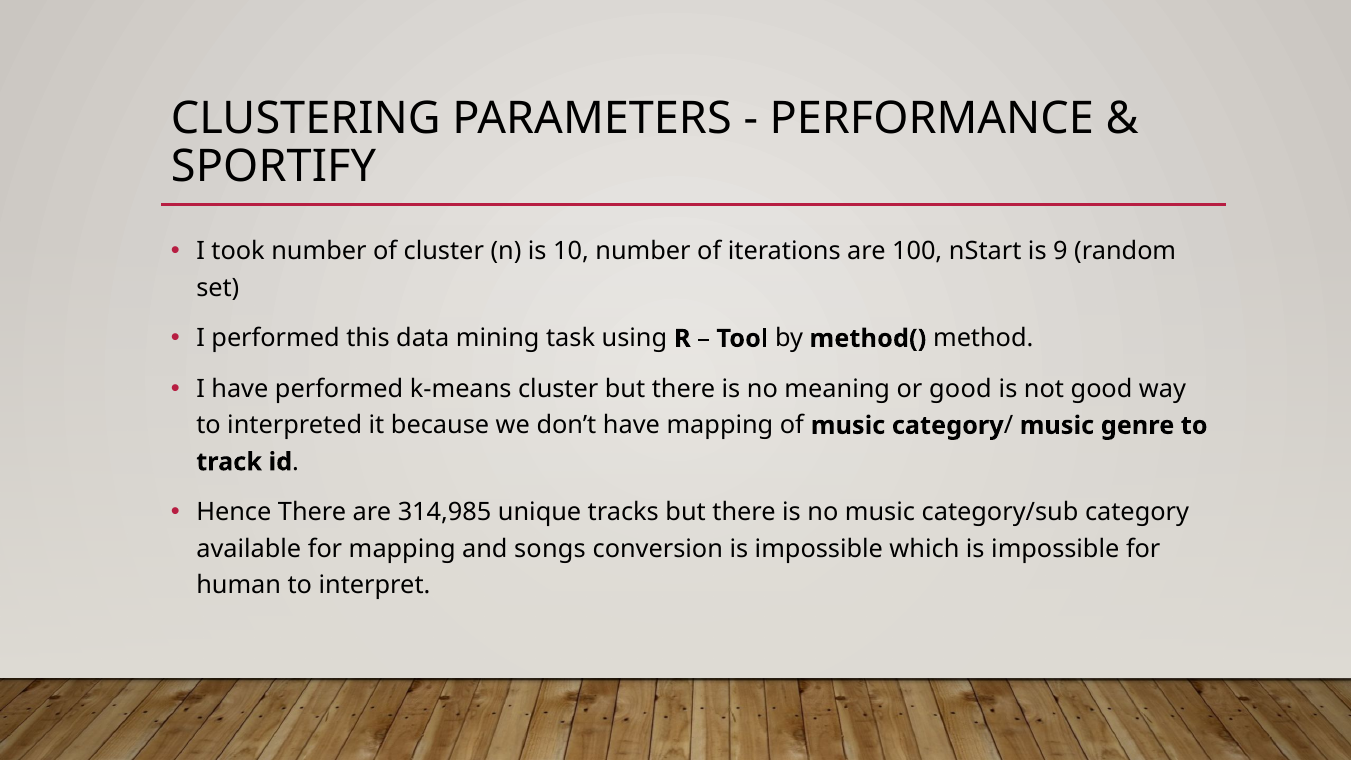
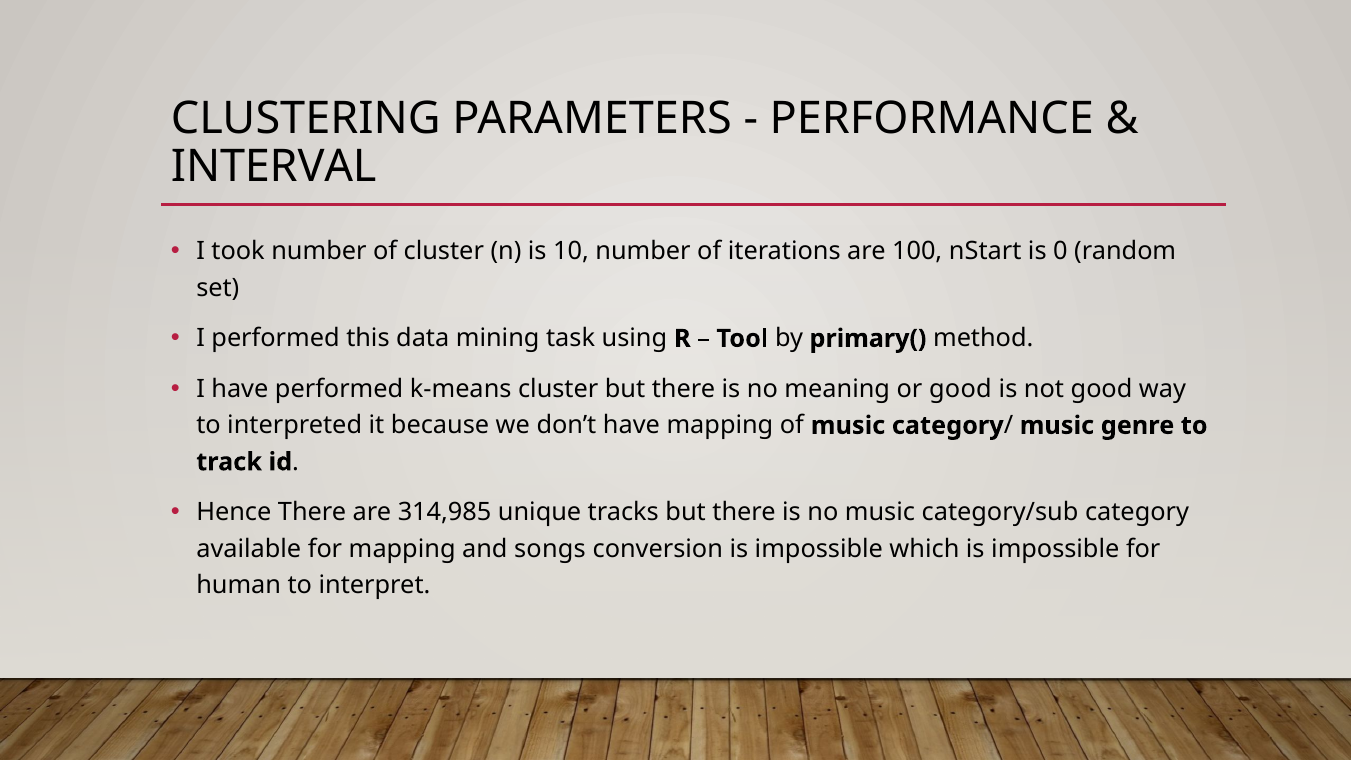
SPORTIFY: SPORTIFY -> INTERVAL (274, 167)
9: 9 -> 0 (1060, 251)
method(: method( -> primary( (868, 338)
